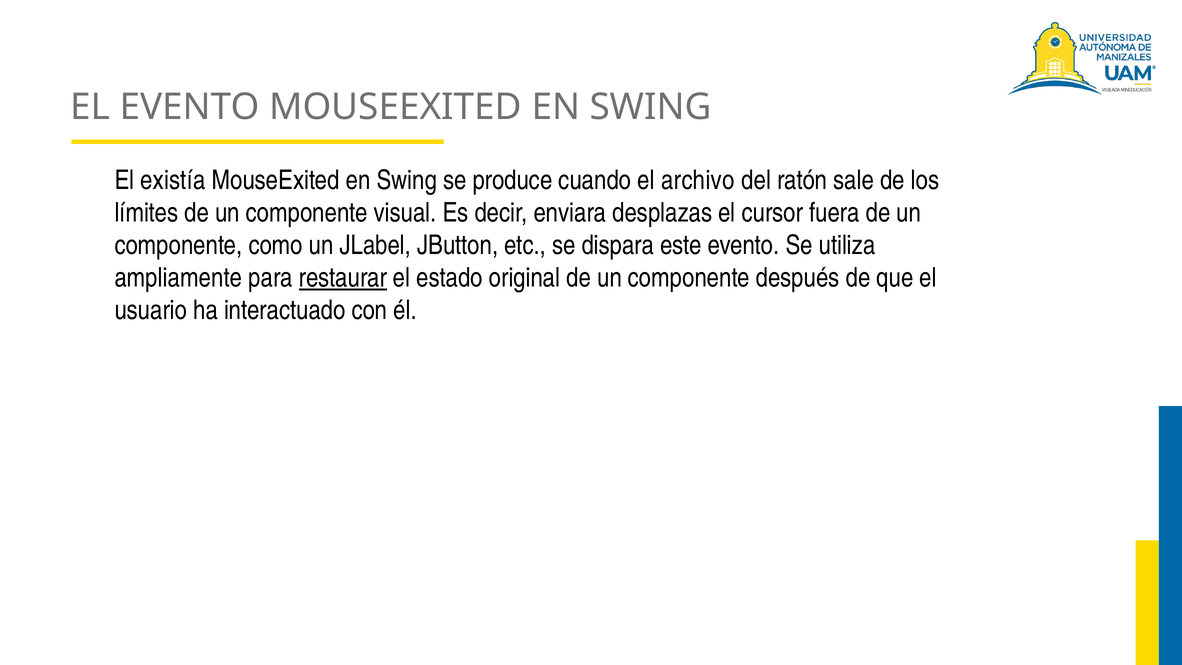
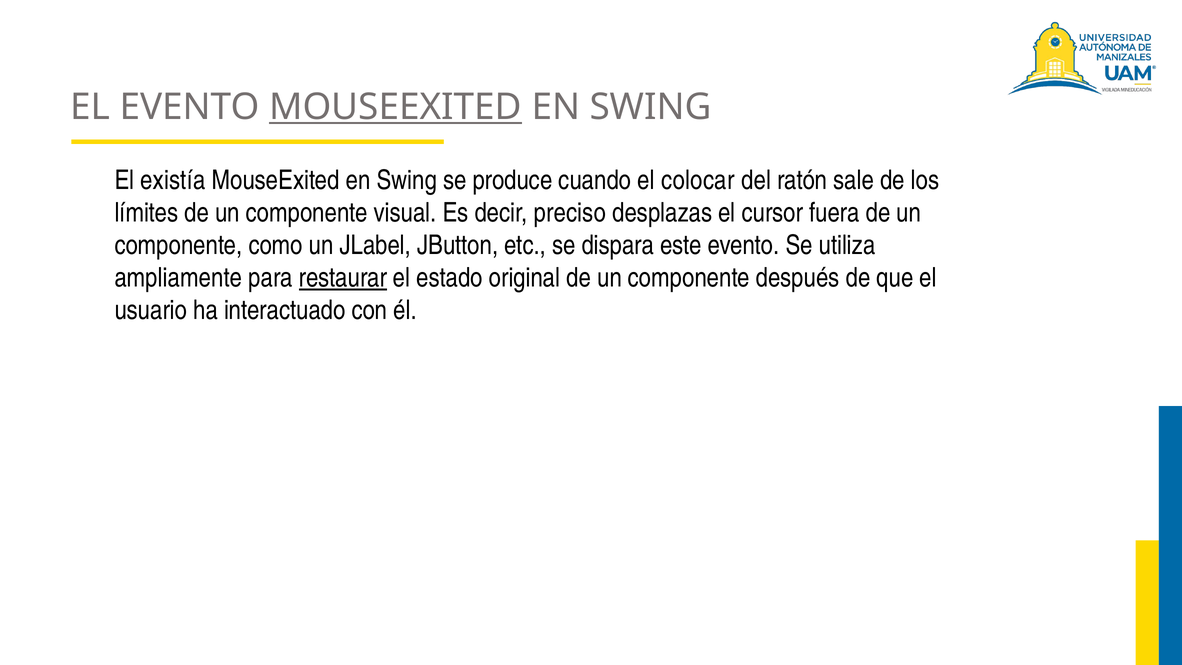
MOUSEEXITED underline: none -> present (396, 107)
archivo: archivo -> colocar (698, 180)
enviara: enviara -> preciso (570, 213)
